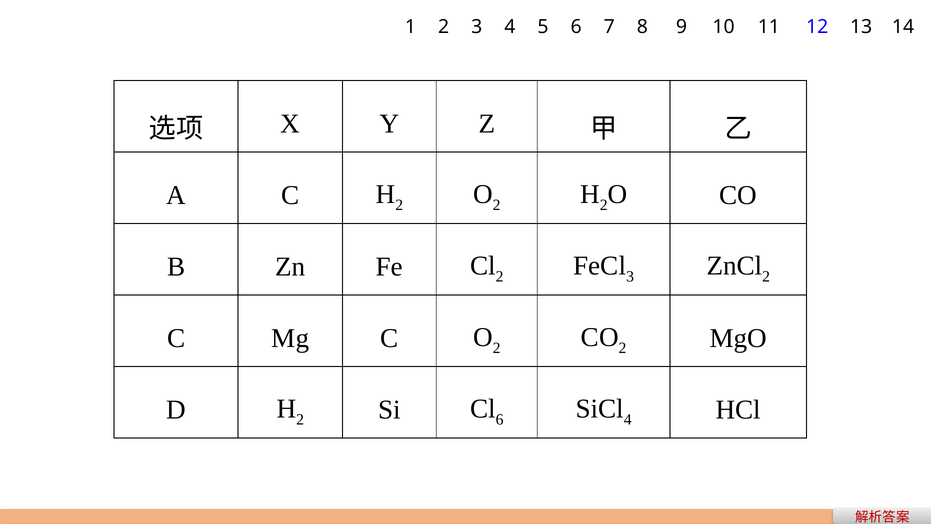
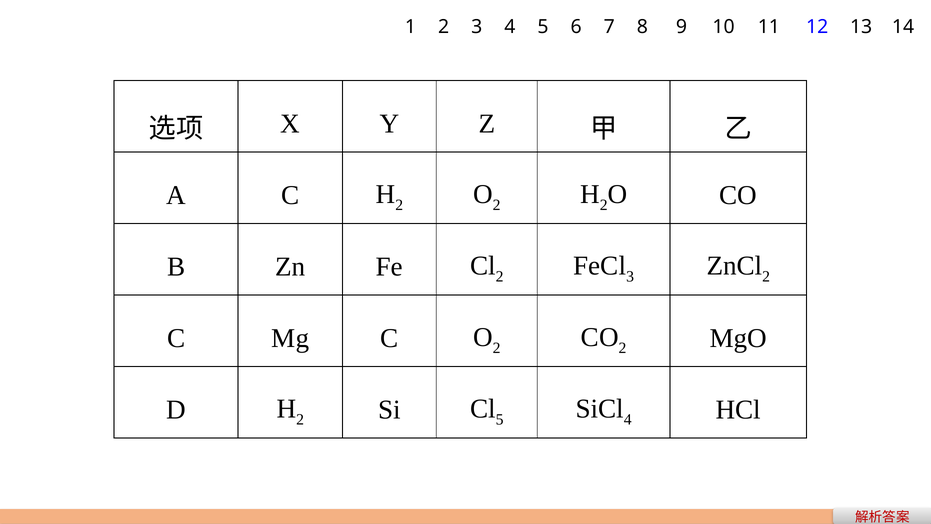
6: 6 -> 5 (500, 419)
